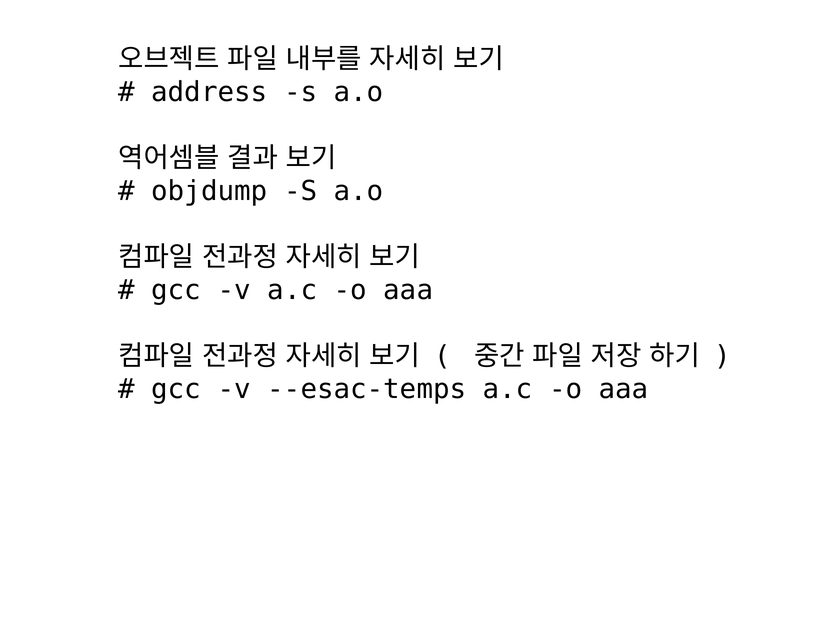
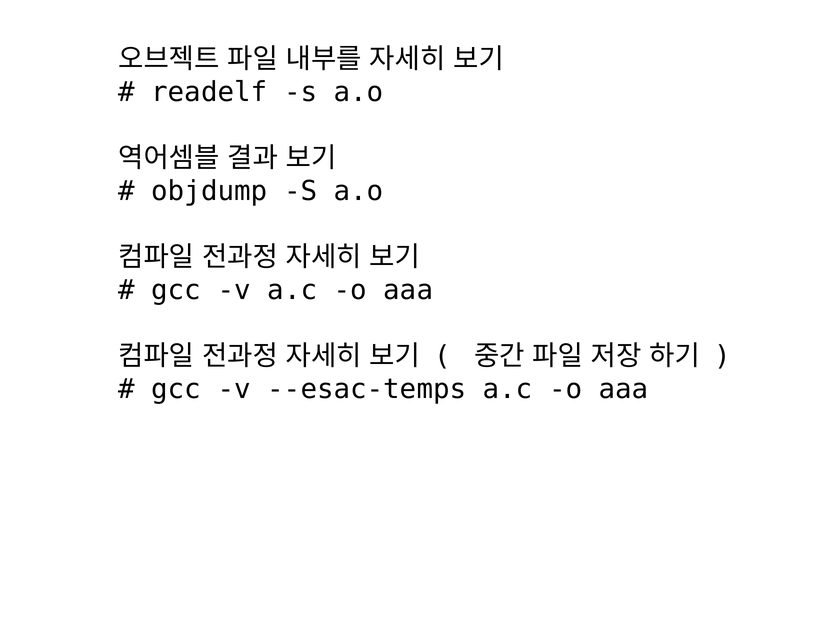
address: address -> readelf (209, 92)
